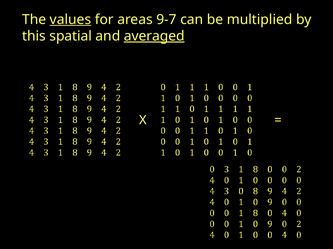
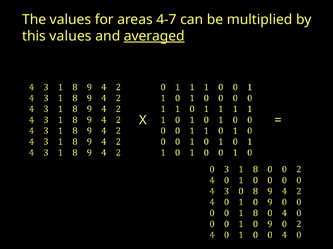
values underline: present -> none (70, 20)
9-7: 9-7 -> 4-7 (166, 20)
this spatial: spatial -> values (71, 36)
